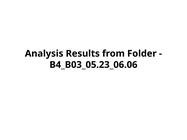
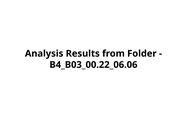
B4_B03_05.23_06.06: B4_B03_05.23_06.06 -> B4_B03_00.22_06.06 (93, 65)
